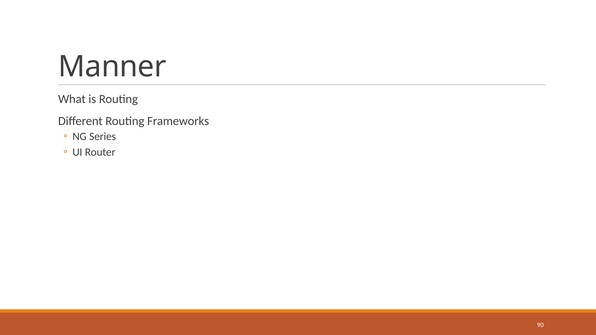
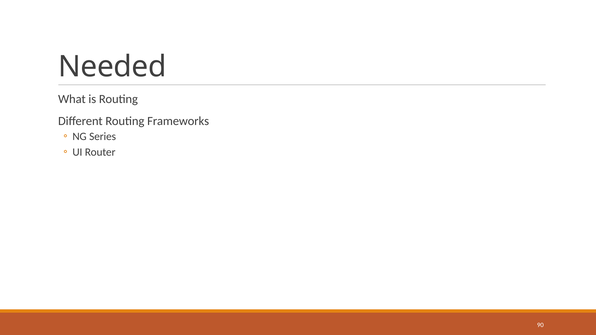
Manner: Manner -> Needed (112, 67)
